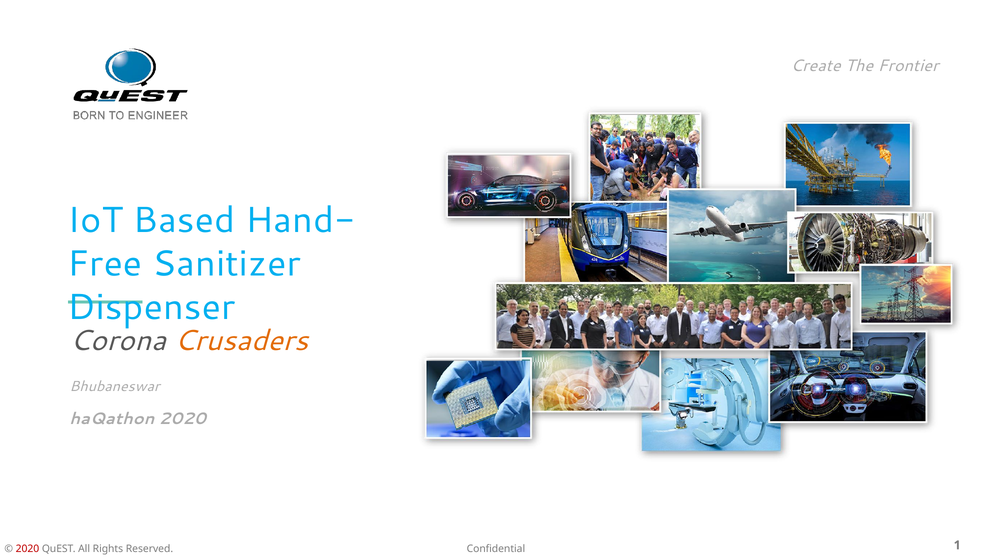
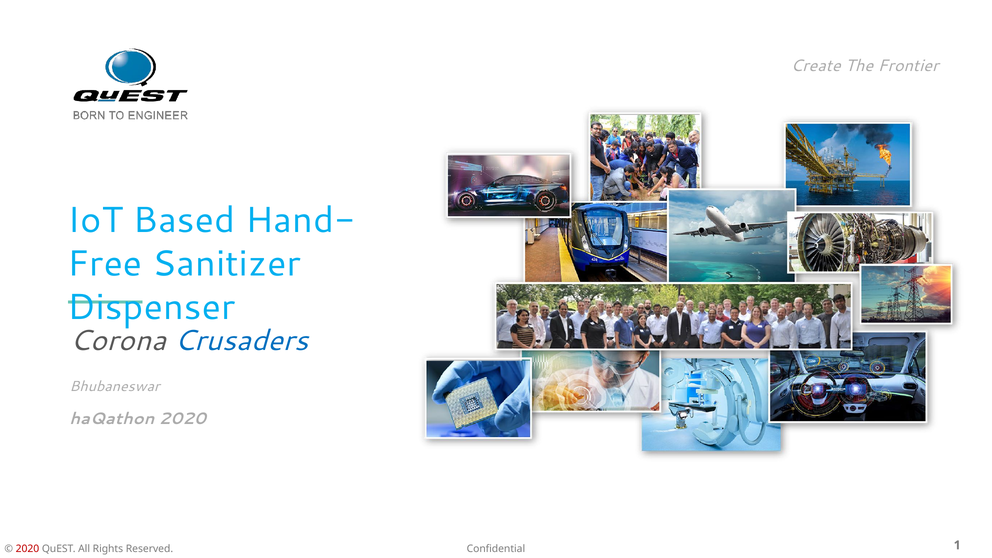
Crusaders colour: orange -> blue (241, 341)
